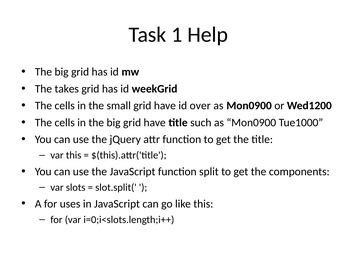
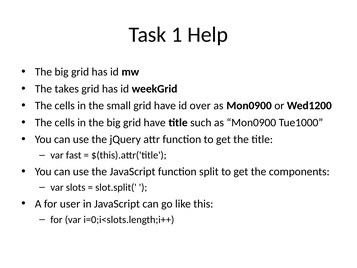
var this: this -> fast (74, 155)
uses: uses -> user (70, 204)
